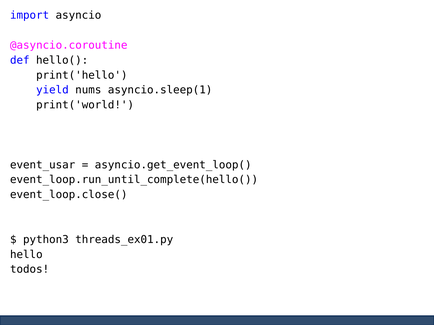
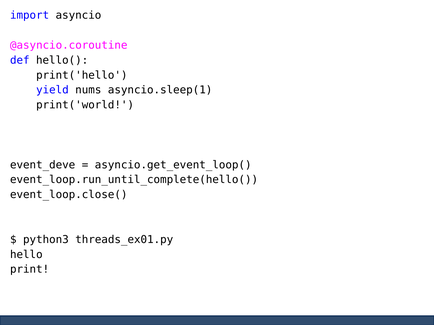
event_usar: event_usar -> event_deve (43, 165)
todos: todos -> print (30, 270)
